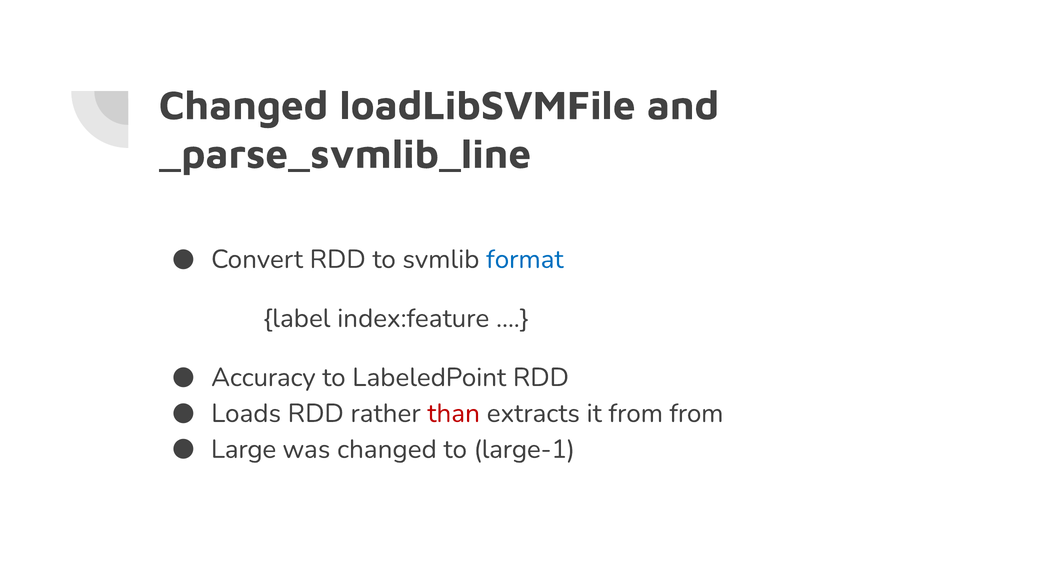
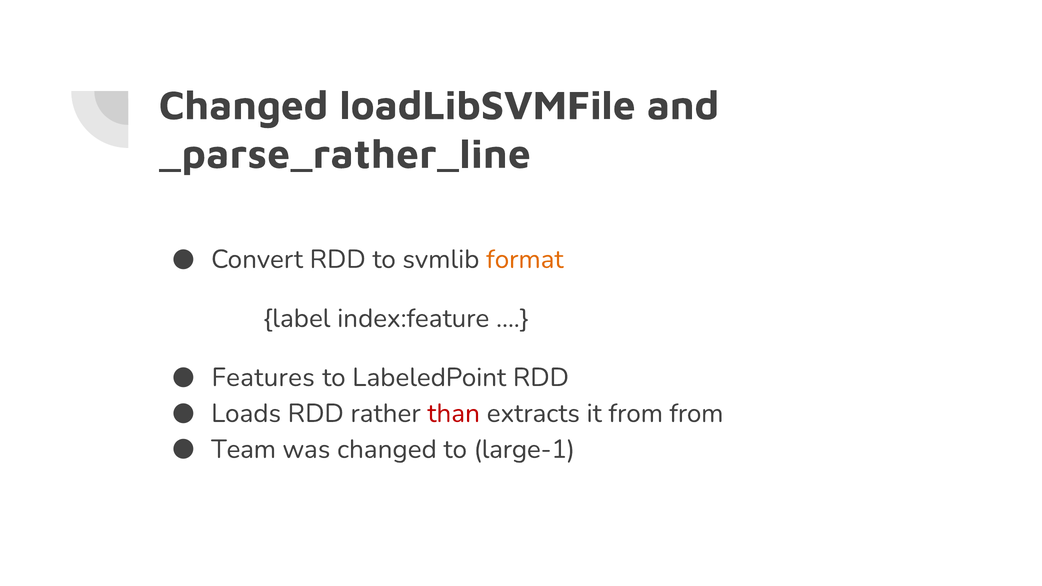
_parse_svmlib_line: _parse_svmlib_line -> _parse_rather_line (345, 154)
format colour: blue -> orange (525, 259)
Accuracy: Accuracy -> Features (263, 377)
Large: Large -> Team (244, 449)
